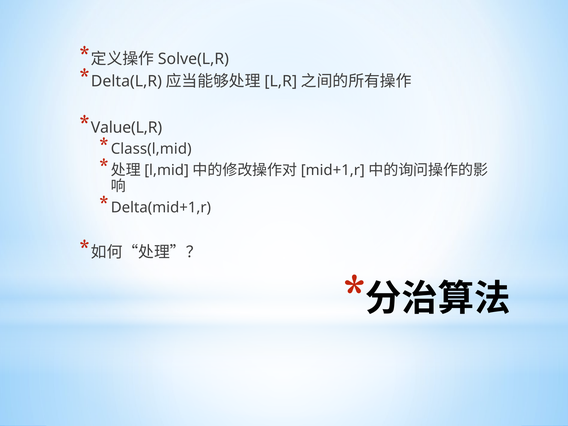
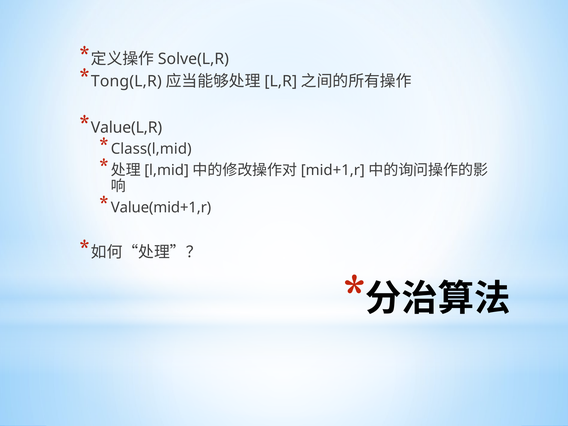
Delta(L,R: Delta(L,R -> Tong(L,R (126, 81)
Delta(mid+1,r: Delta(mid+1,r -> Value(mid+1,r (161, 207)
